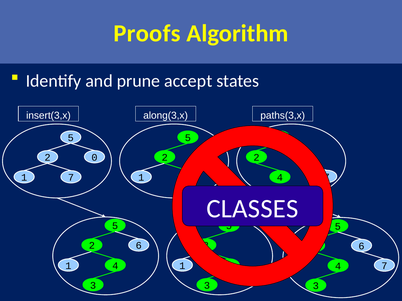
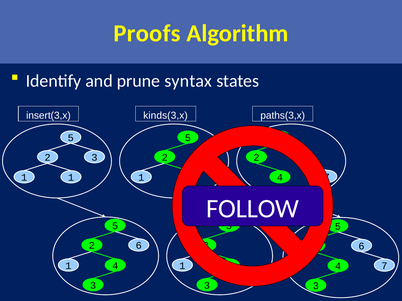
accept: accept -> syntax (188, 81)
along(3,x: along(3,x -> kinds(3,x (166, 116)
2 0: 0 -> 3 (94, 158)
1 7: 7 -> 1 (71, 178)
CLASSES: CLASSES -> FOLLOW (253, 209)
